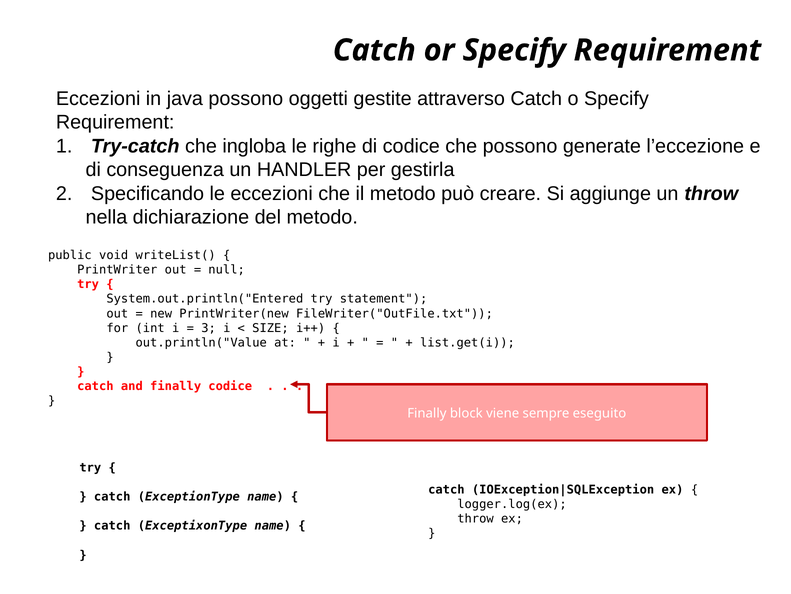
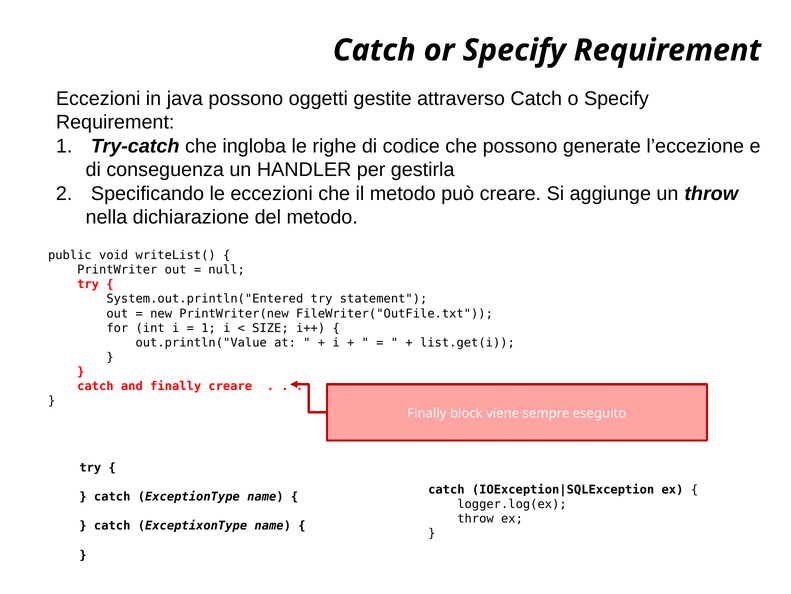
3: 3 -> 1 (209, 328)
finally codice: codice -> creare (230, 386)
